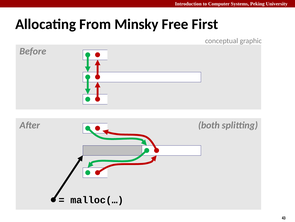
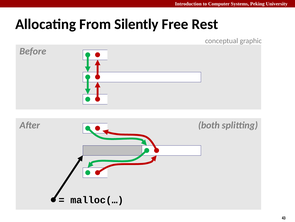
Minsky: Minsky -> Silently (136, 24)
First: First -> Rest (205, 24)
